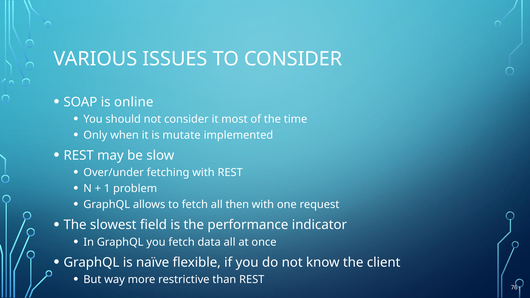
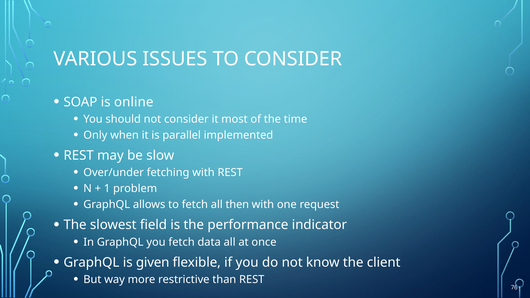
mutate: mutate -> parallel (182, 135)
naïve: naïve -> given (153, 262)
